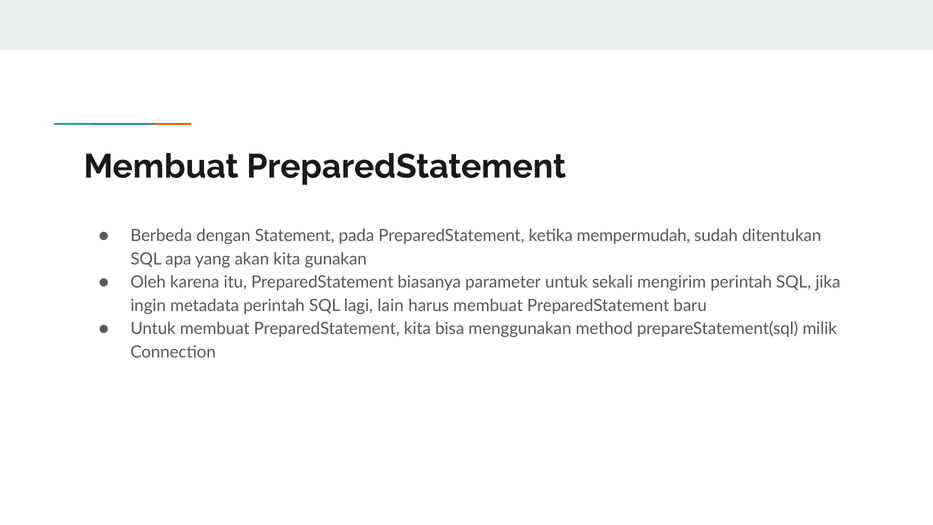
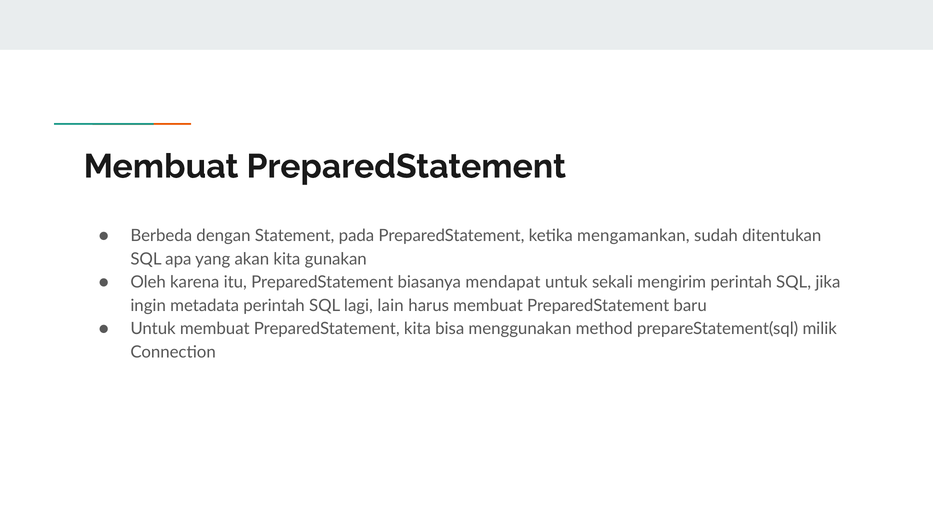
mempermudah: mempermudah -> mengamankan (633, 236)
parameter: parameter -> mendapat (503, 282)
